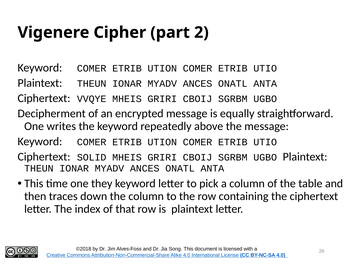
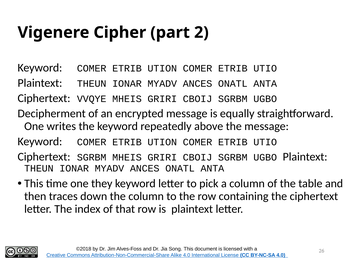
Ciphertext SOLID: SOLID -> SGRBM (92, 157)
